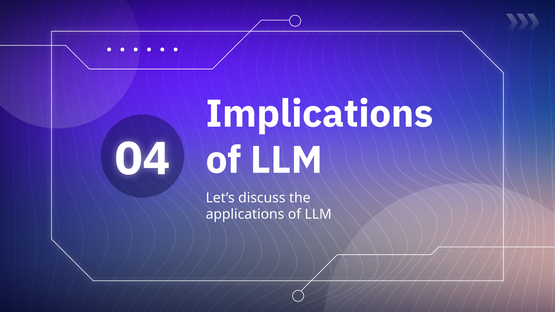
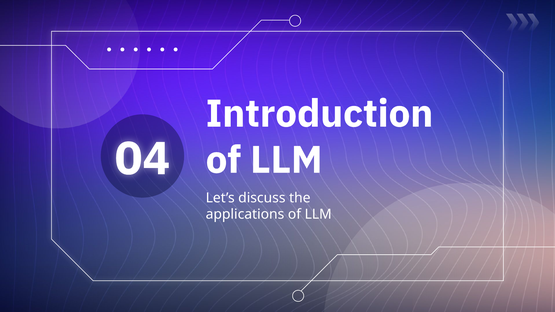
Implications: Implications -> Introduction (319, 114)
